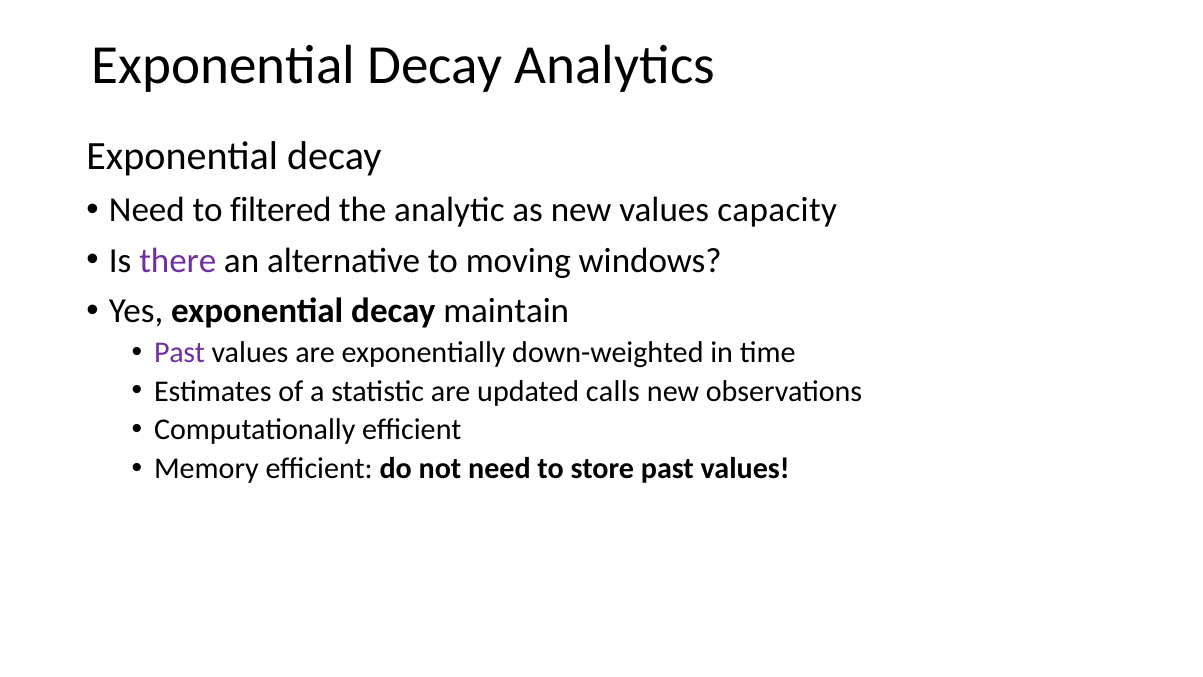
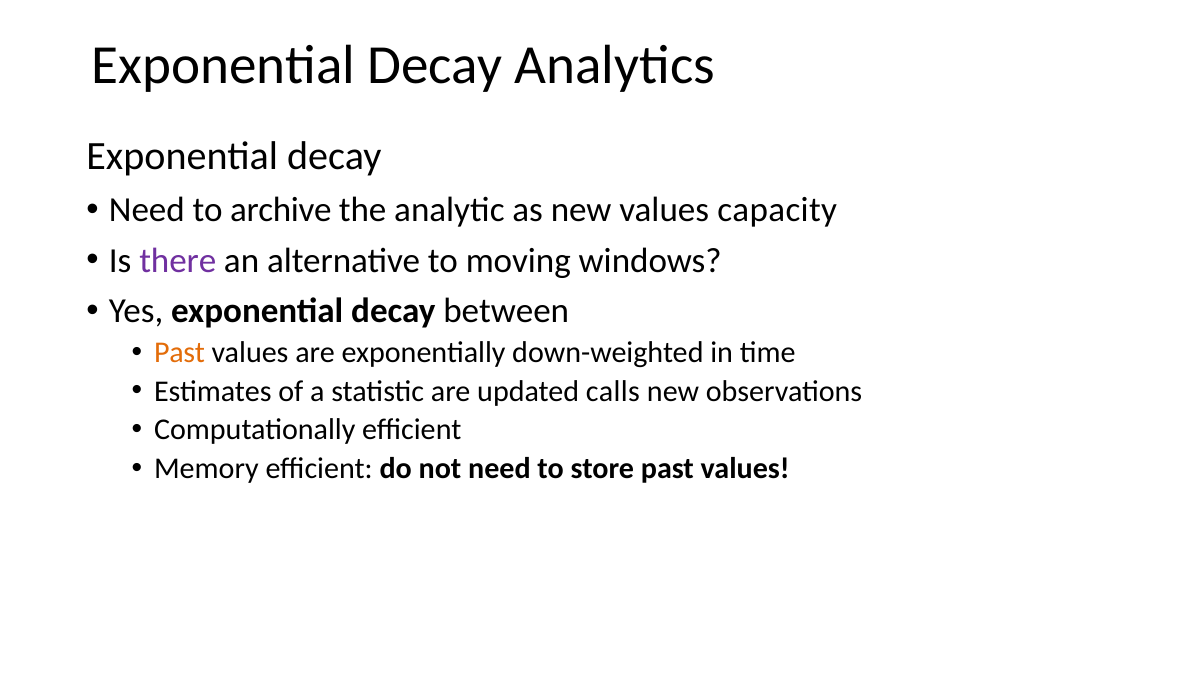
filtered: filtered -> archive (281, 210)
maintain: maintain -> between (506, 311)
Past colour: purple -> orange (180, 352)
